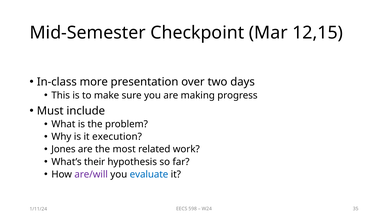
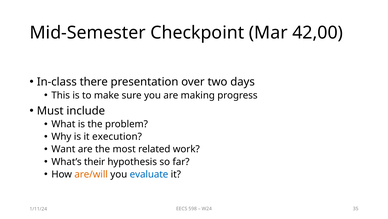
12,15: 12,15 -> 42,00 (318, 33)
more: more -> there (94, 82)
Jones: Jones -> Want (63, 149)
are/will colour: purple -> orange (91, 174)
